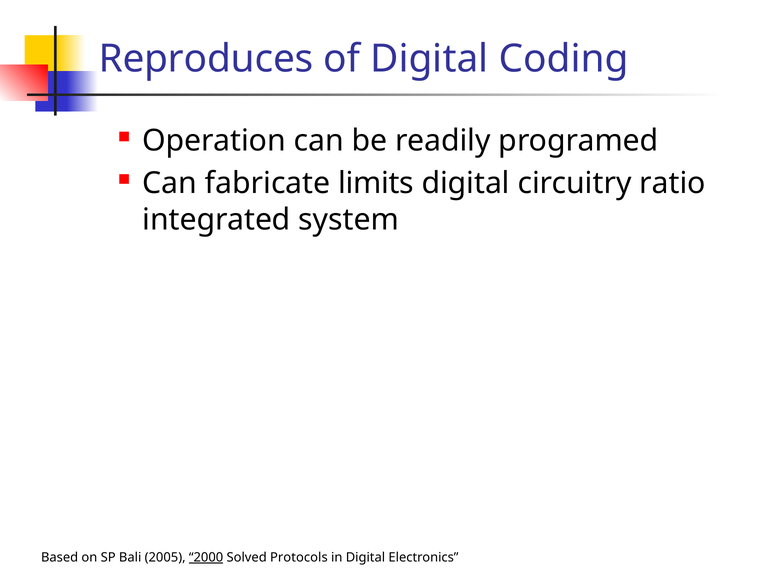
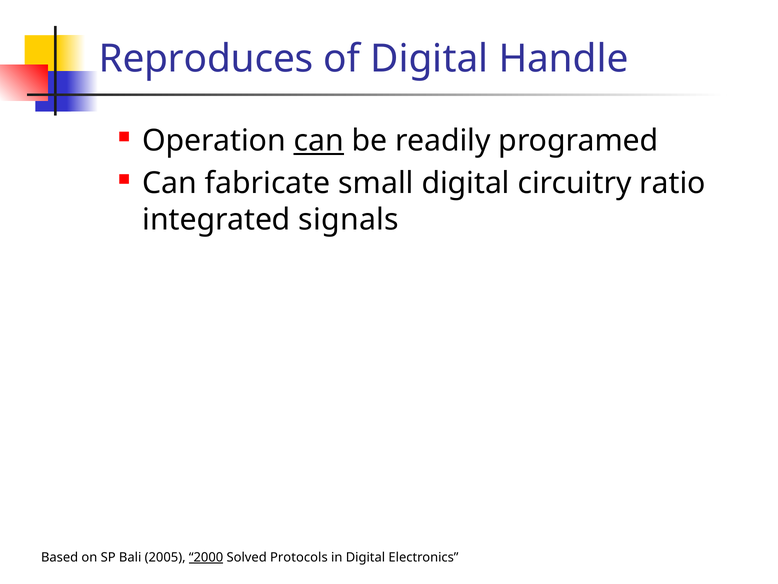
Coding: Coding -> Handle (564, 59)
can underline: none -> present (319, 141)
limits: limits -> small (376, 183)
system: system -> signals (349, 220)
